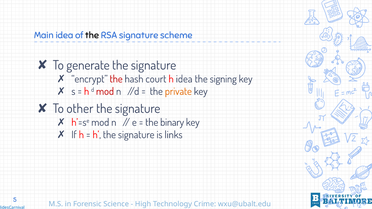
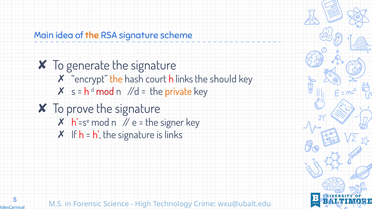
the colour: black -> orange (92, 35)
the colour: red -> orange (116, 79)
h idea: idea -> links (184, 79)
signing: signing -> should (223, 79)
other: other -> prove (80, 109)
binary: binary -> signer (172, 123)
